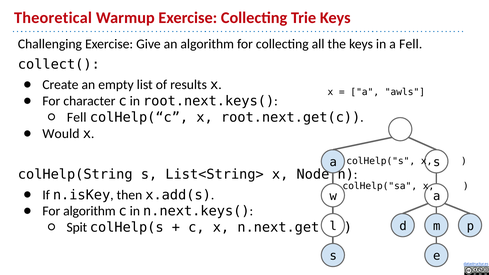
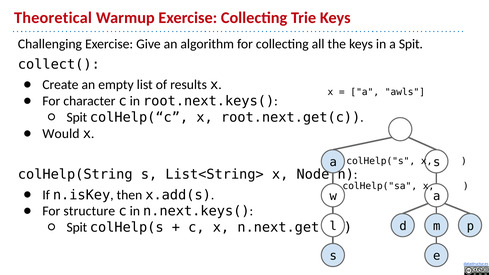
a Fell: Fell -> Spit (411, 44)
Fell: Fell -> Spit (77, 117)
For algorithm: algorithm -> structure (89, 211)
